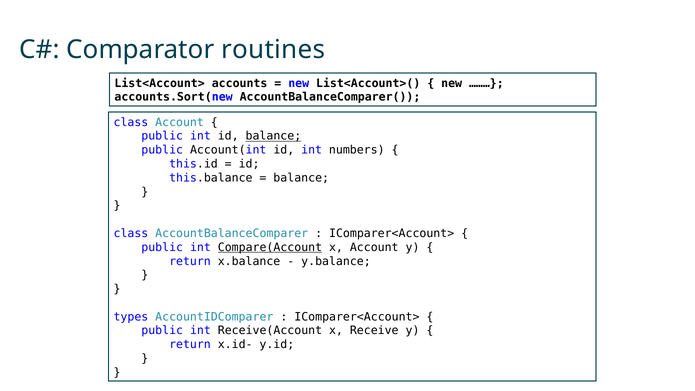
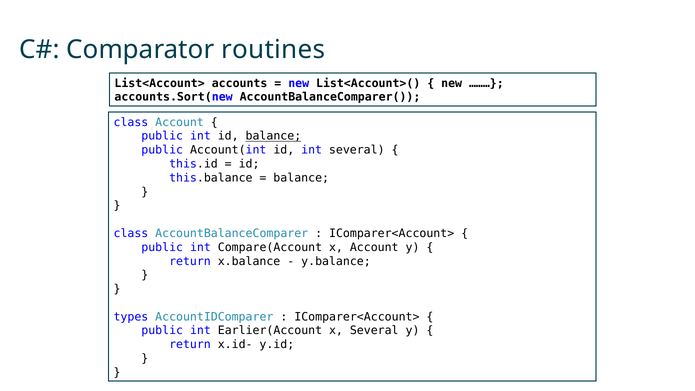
int numbers: numbers -> several (357, 150)
Compare(Account underline: present -> none (270, 247)
Receive(Account: Receive(Account -> Earlier(Account (270, 331)
x Receive: Receive -> Several (374, 331)
